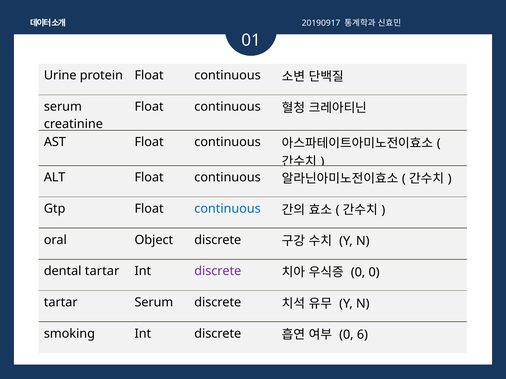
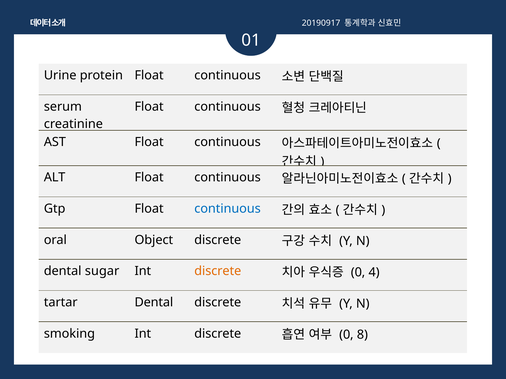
dental tartar: tartar -> sugar (102, 271)
discrete colour: purple -> orange (218, 271)
0 0: 0 -> 4 (374, 273)
tartar Serum: Serum -> Dental (154, 303)
6: 6 -> 8 (362, 335)
